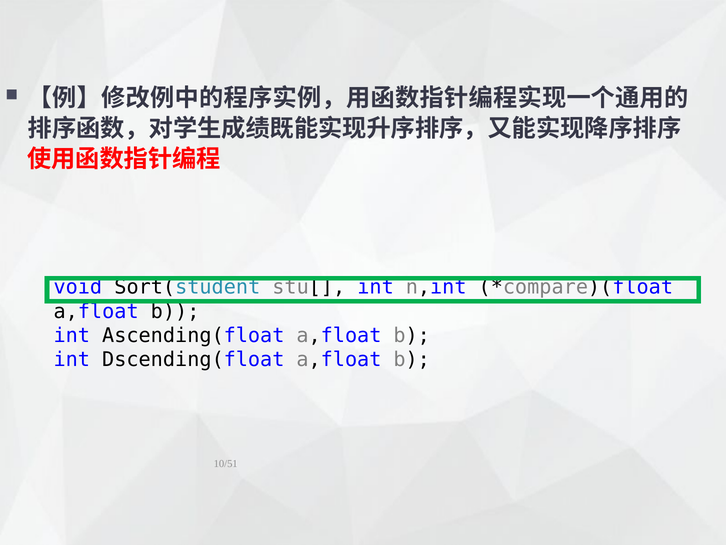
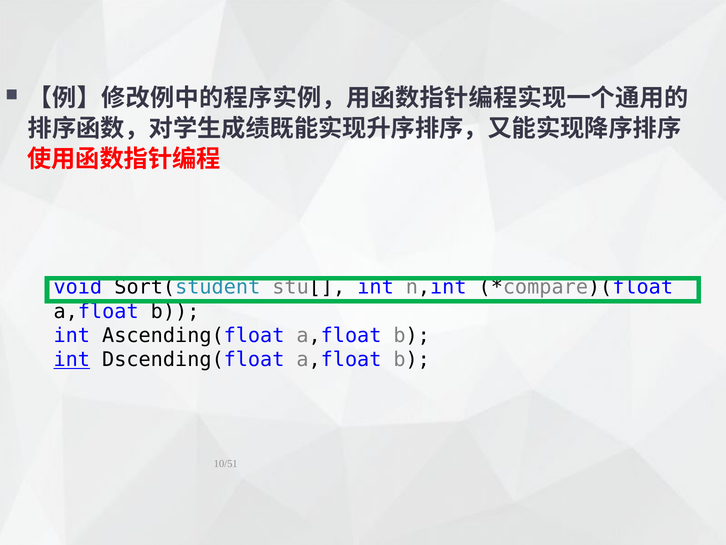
int underline: none -> present (72, 359)
